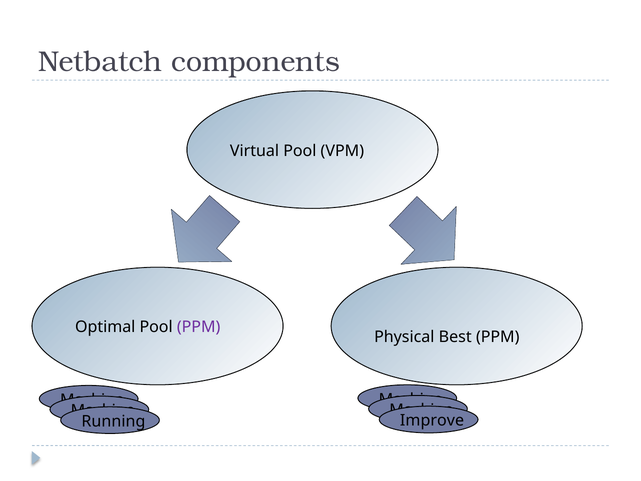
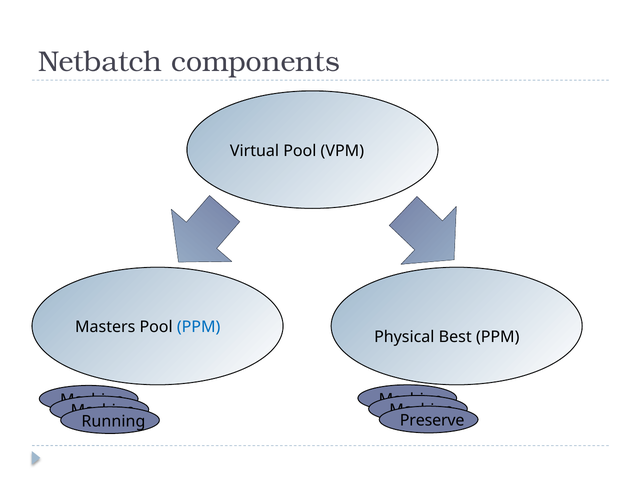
Optimal: Optimal -> Masters (105, 327)
PPM colour: purple -> blue (199, 327)
Improve: Improve -> Preserve (432, 420)
